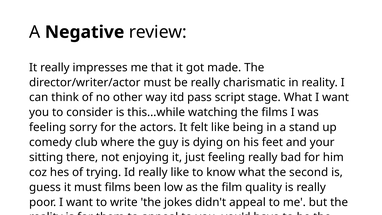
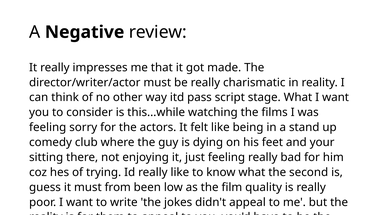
must films: films -> from (118, 187)
